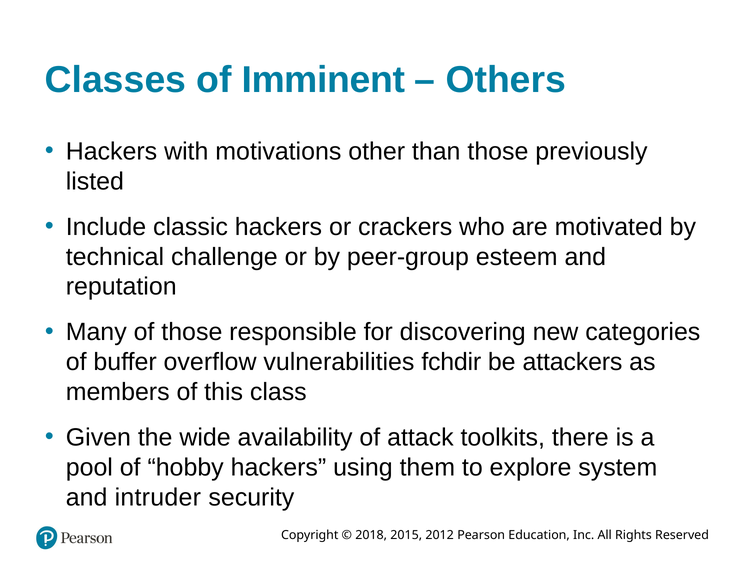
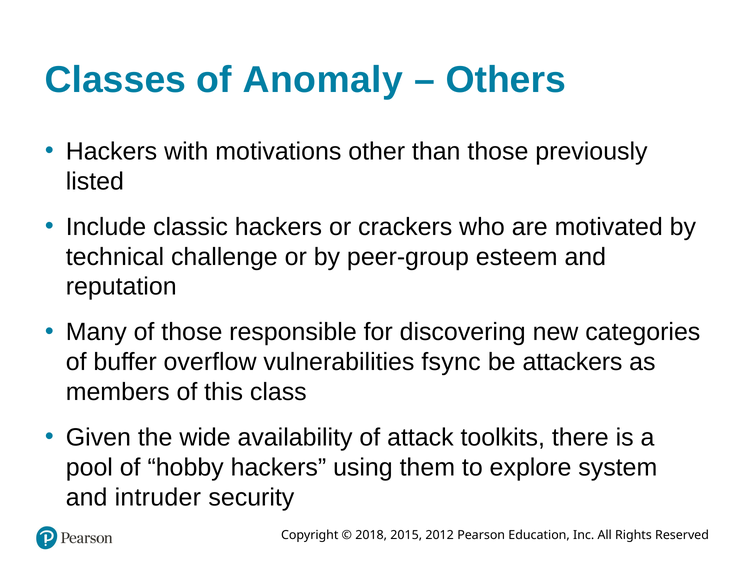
Imminent: Imminent -> Anomaly (323, 80)
fchdir: fchdir -> fsync (451, 362)
